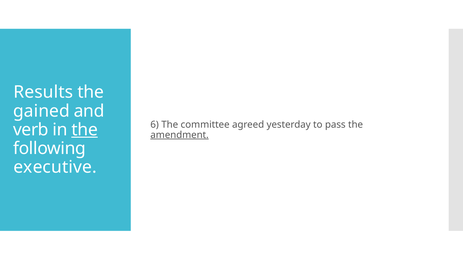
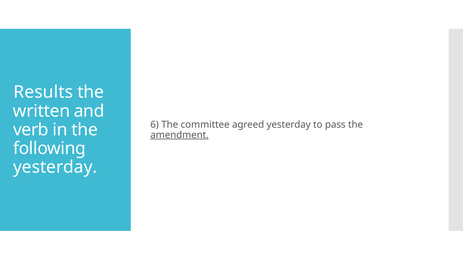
gained: gained -> written (42, 111)
the underline: present -> none (85, 130)
executive: executive -> yesterday (55, 167)
